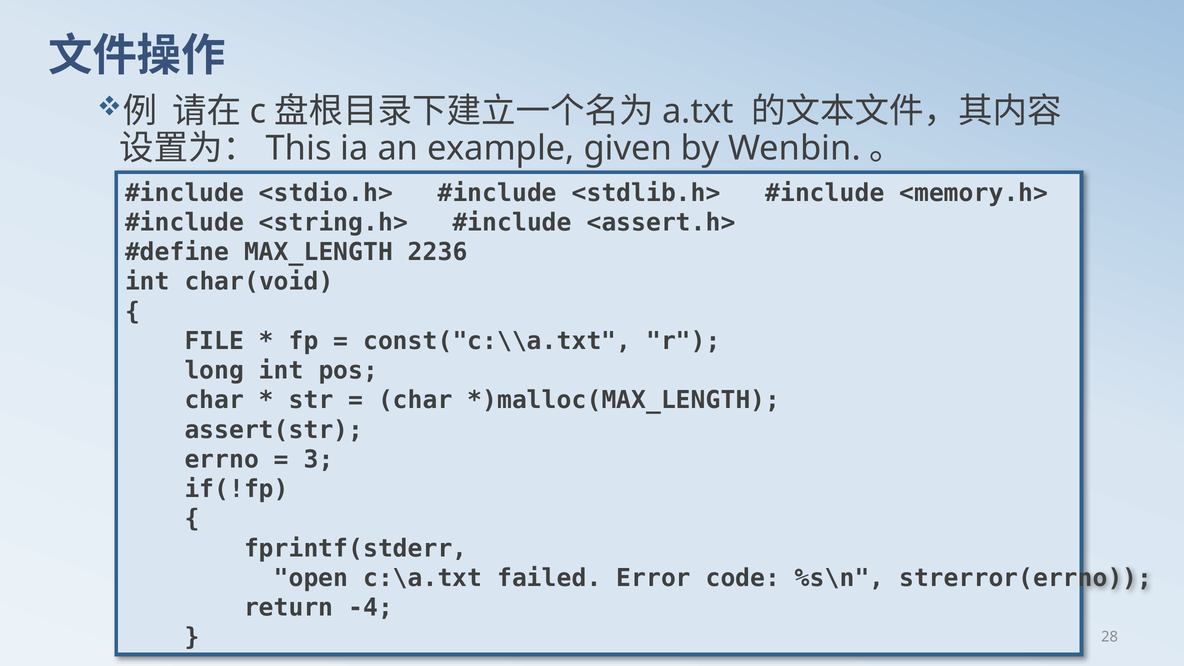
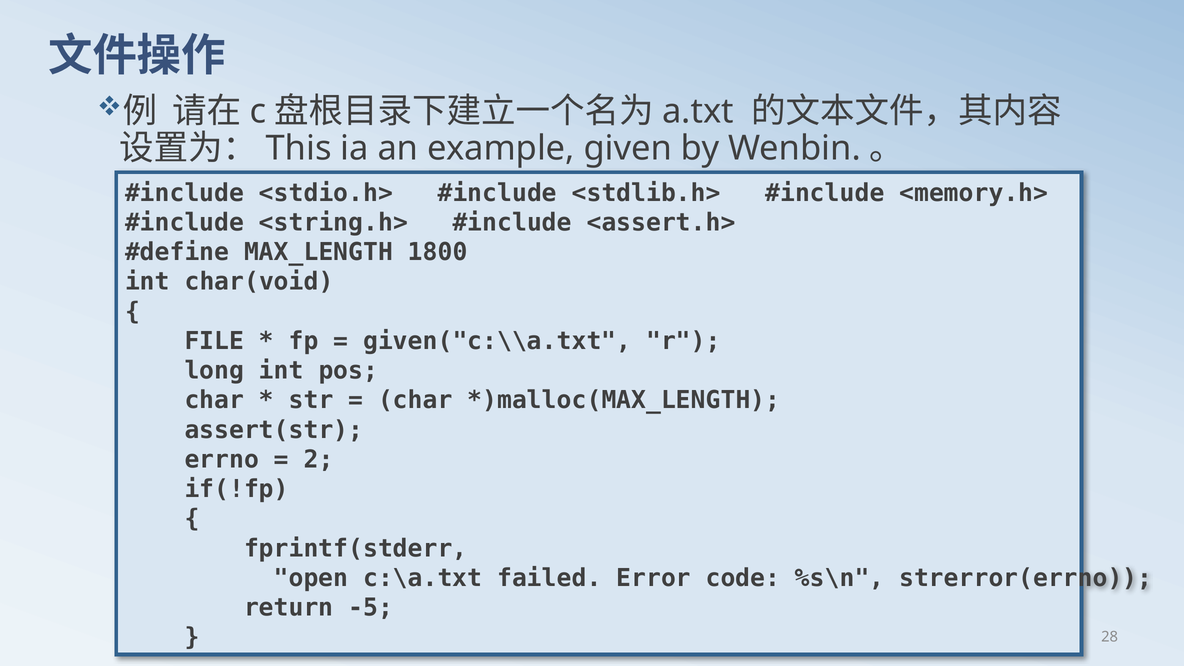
2236: 2236 -> 1800 (438, 252)
const("c:\\a.txt: const("c:\\a.txt -> given("c:\\a.txt (497, 341)
3: 3 -> 2 (319, 460)
-4: -4 -> -5 (371, 608)
